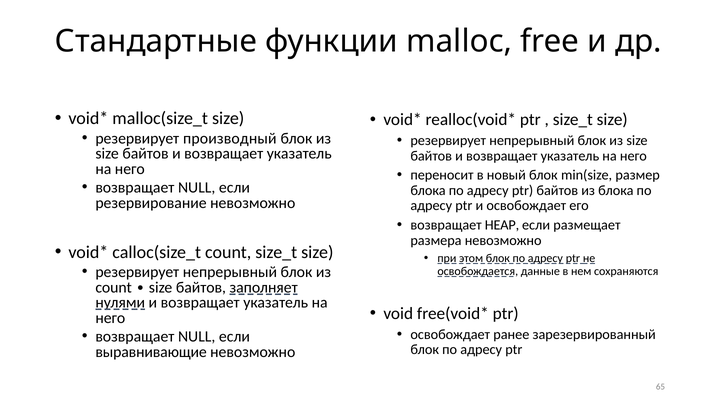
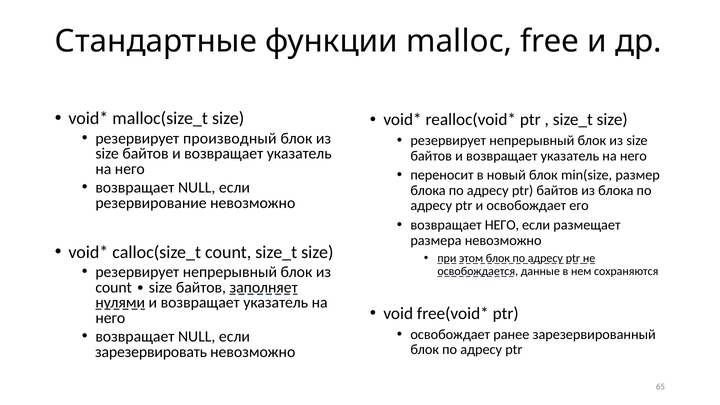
возвращает HEAP: HEAP -> НЕГО (502, 225)
выравнивающие: выравнивающие -> зарезервировать (151, 352)
